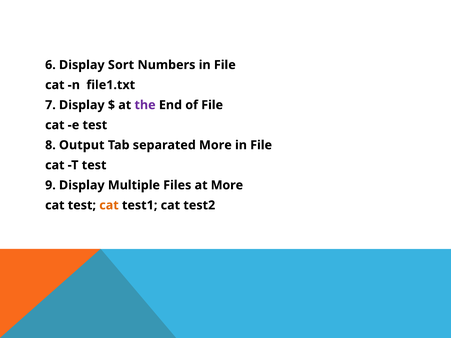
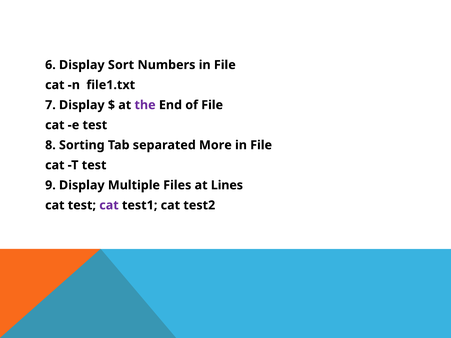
Output: Output -> Sorting (82, 145)
at More: More -> Lines (227, 185)
cat colour: orange -> purple (109, 205)
